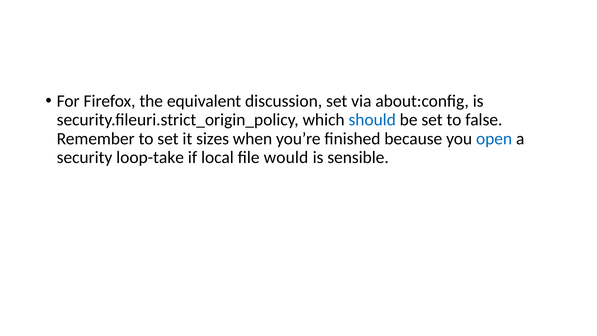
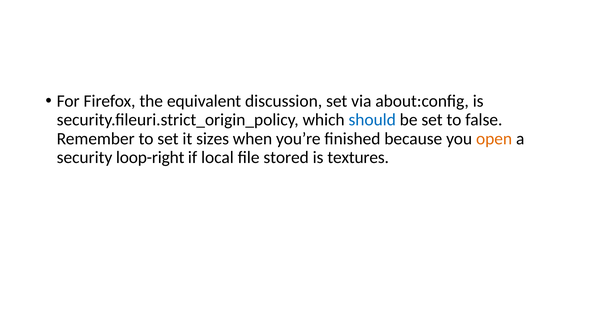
open colour: blue -> orange (494, 139)
loop-take: loop-take -> loop-right (150, 157)
would: would -> stored (286, 157)
sensible: sensible -> textures (358, 157)
